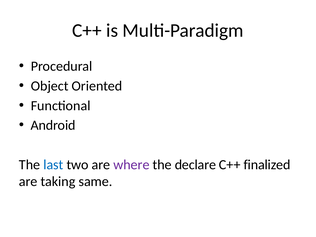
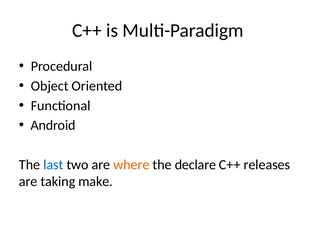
where colour: purple -> orange (131, 165)
finalized: finalized -> releases (267, 165)
same: same -> make (96, 181)
